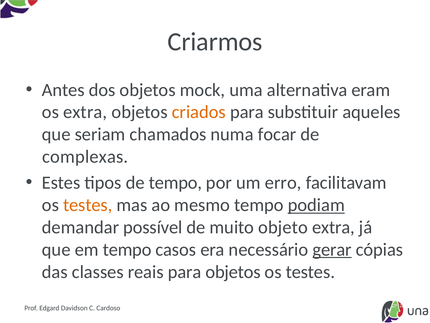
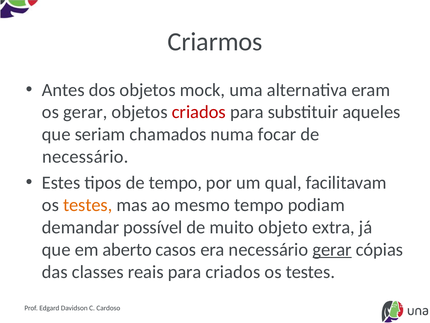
os extra: extra -> gerar (85, 112)
criados colour: orange -> red (199, 112)
complexas: complexas -> necessário (85, 156)
erro: erro -> qual (283, 183)
podiam underline: present -> none (316, 205)
em tempo: tempo -> aberto (127, 249)
para objetos: objetos -> criados (233, 271)
